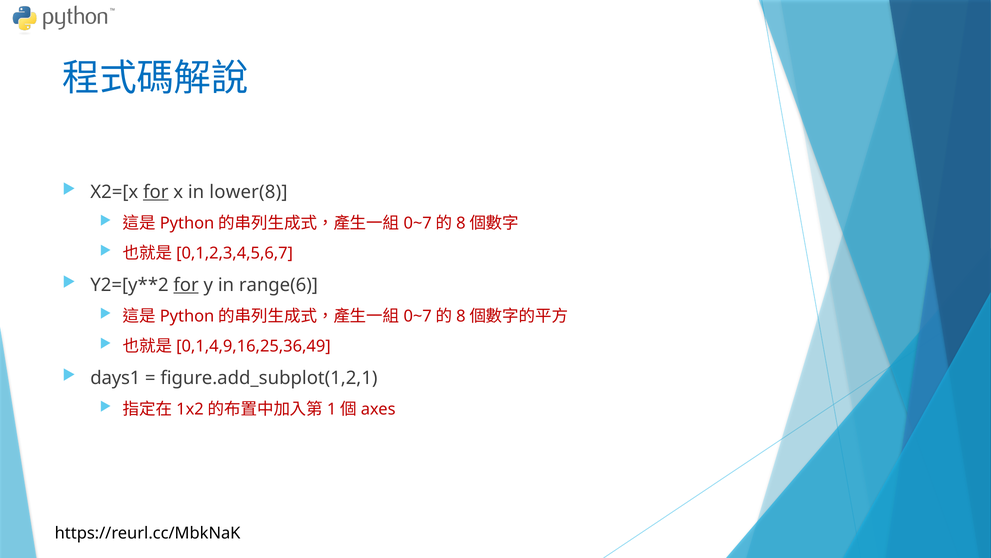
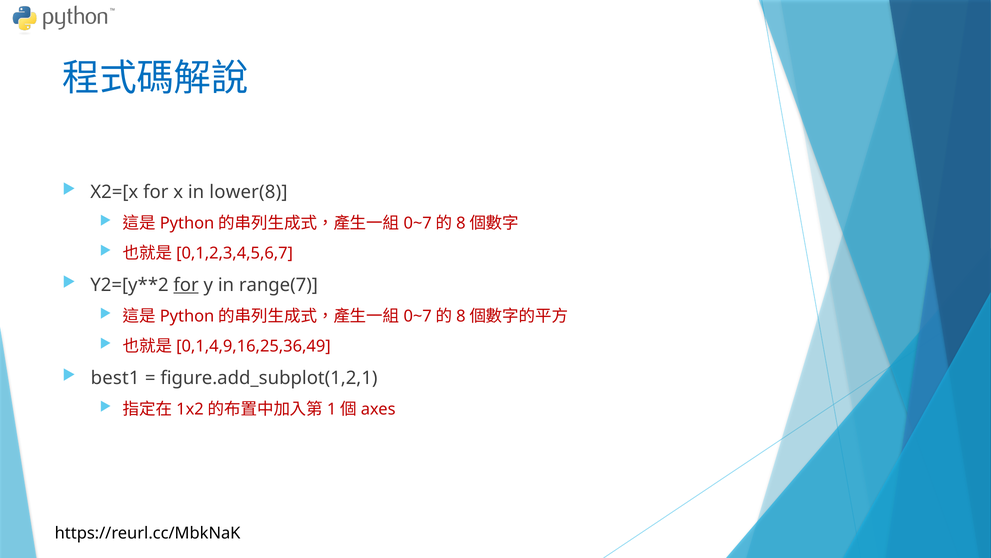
for underline: present -> none (156, 192)
range(6: range(6 -> range(7 (278, 285)
days1: days1 -> best1 (115, 378)
